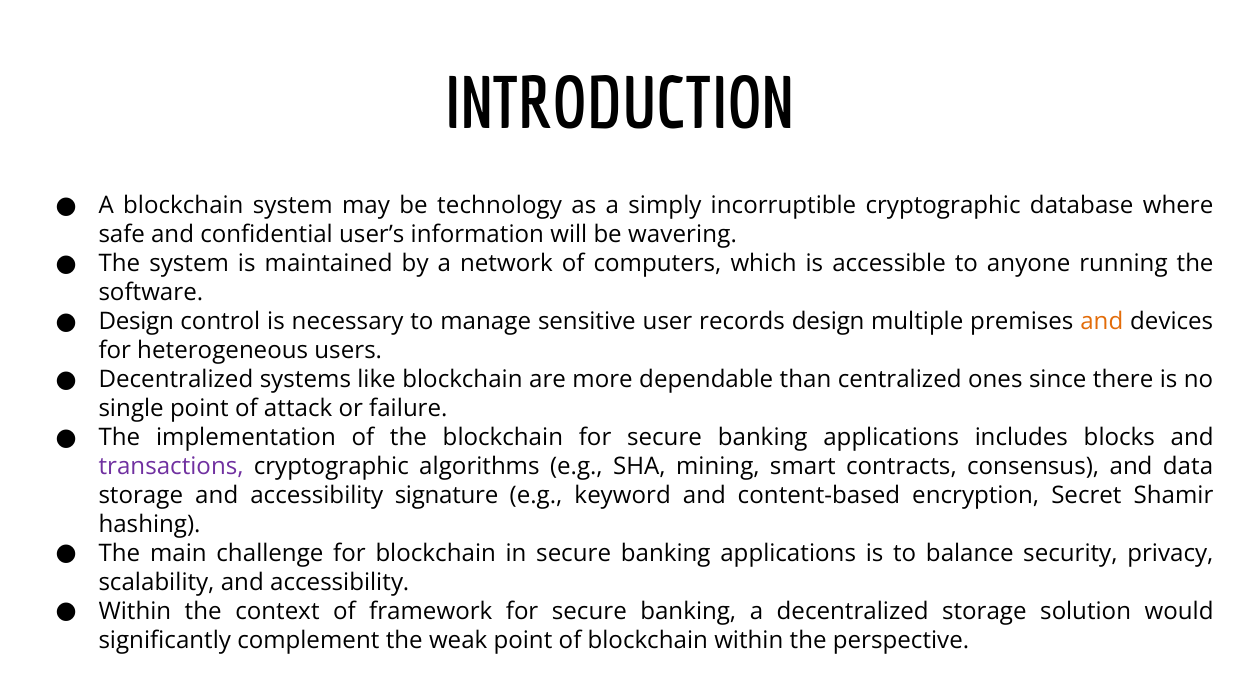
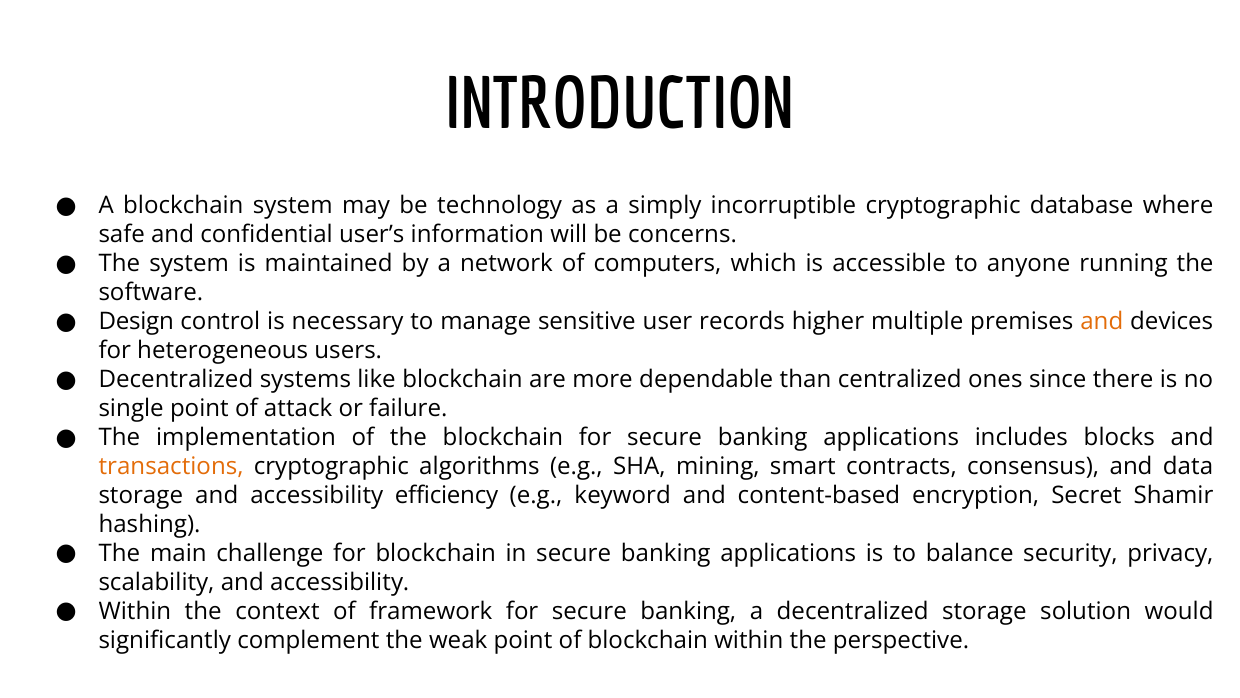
wavering: wavering -> concerns (682, 235)
records design: design -> higher (828, 321)
transactions colour: purple -> orange (171, 466)
signature: signature -> efficiency (447, 495)
